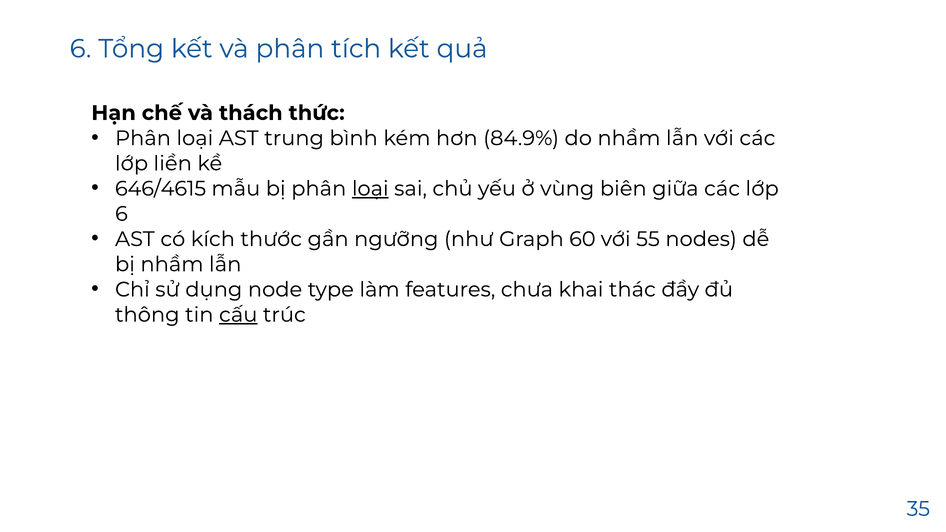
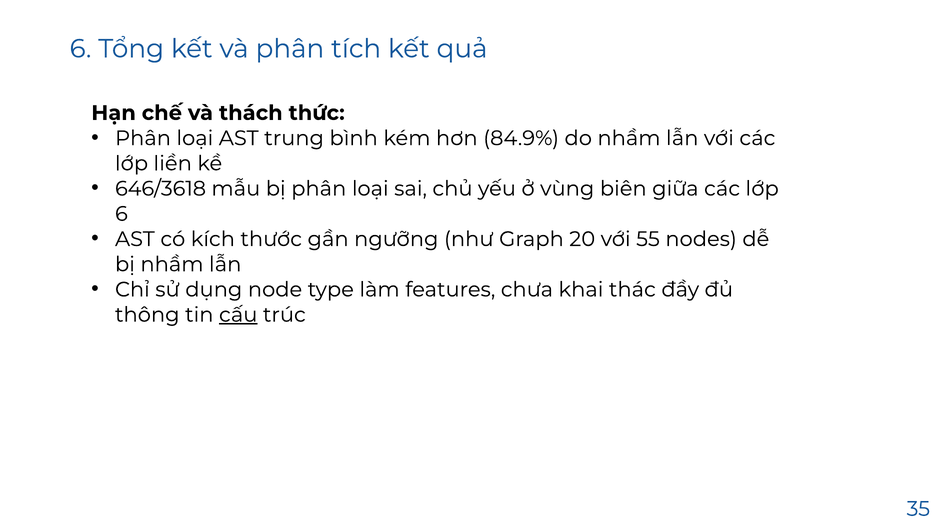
646/4615: 646/4615 -> 646/3618 (161, 189)
loại underline: present -> none (370, 189)
60: 60 -> 20 (582, 239)
